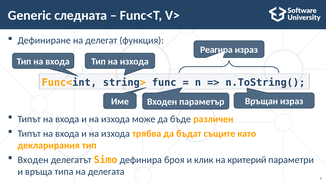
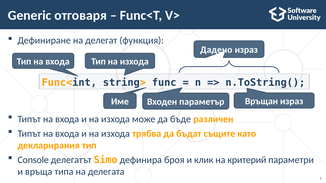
следната: следната -> отговаря (81, 15)
Реагира: Реагира -> Дадено (216, 50)
Входен: Входен -> Console (33, 160)
